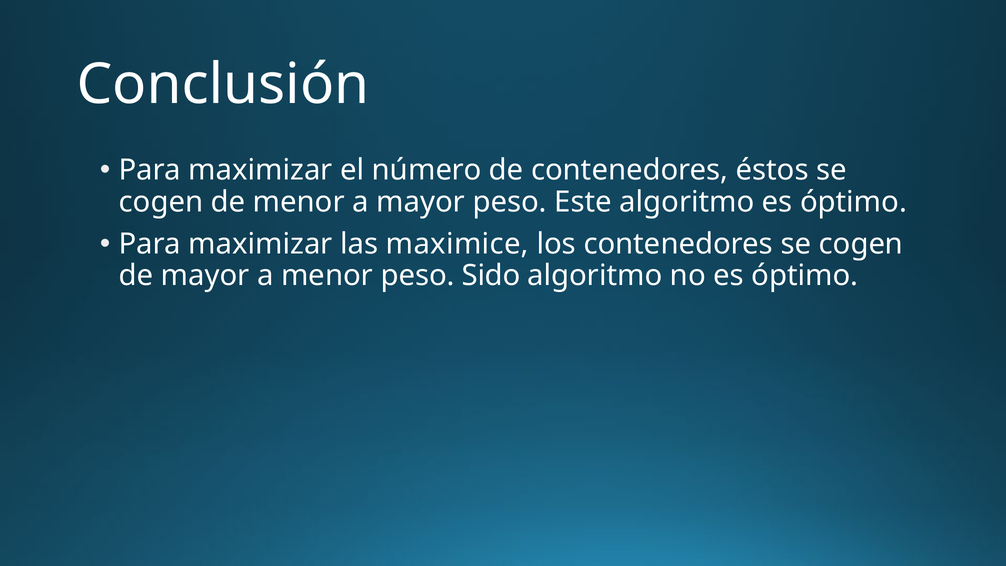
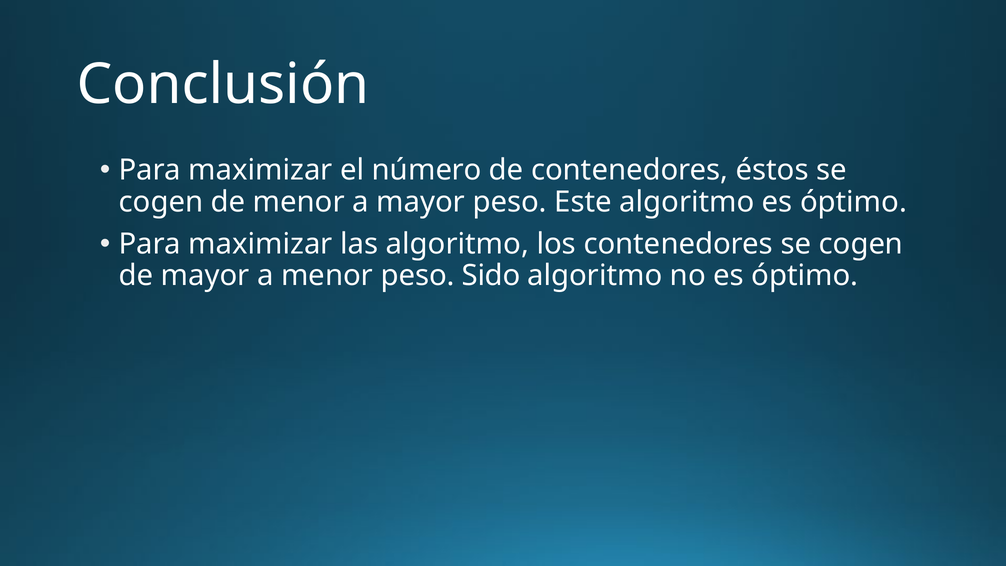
las maximice: maximice -> algoritmo (457, 244)
